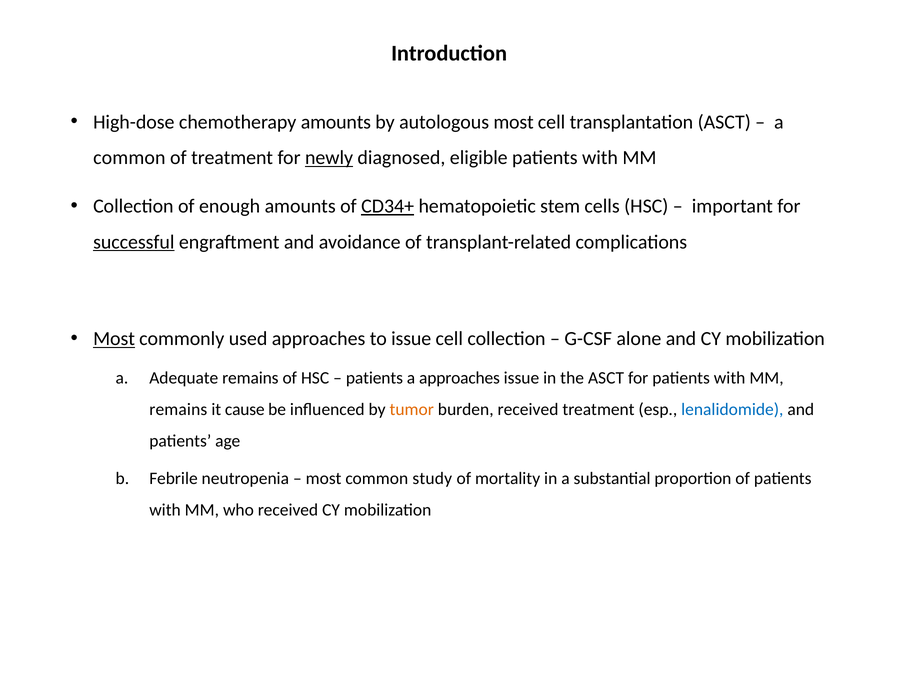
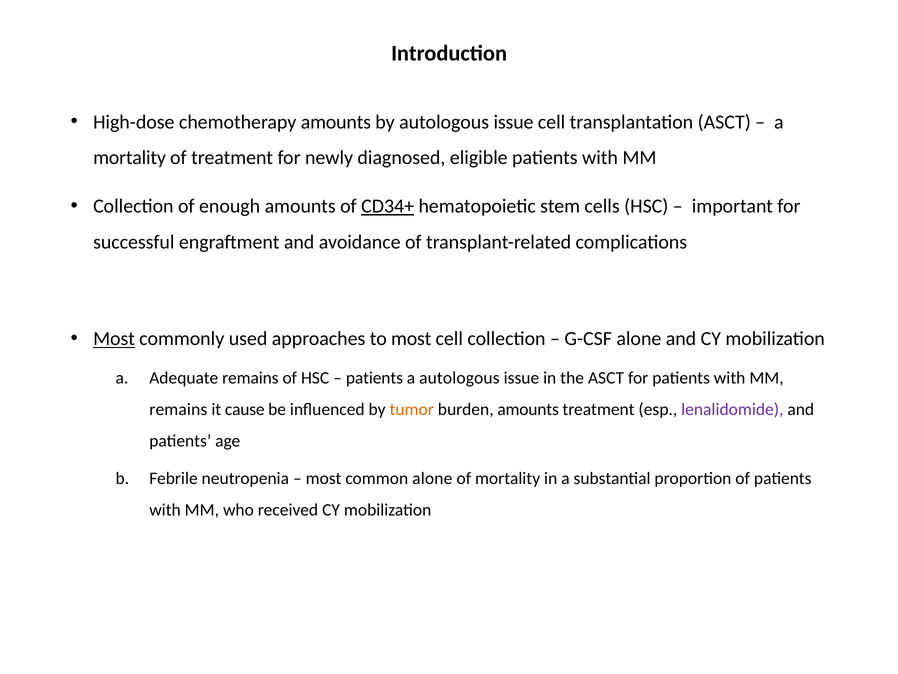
by autologous most: most -> issue (514, 122)
common: common -> mortality (130, 158)
newly underline: present -> none (329, 158)
successful underline: present -> none (134, 242)
to issue: issue -> most (411, 339)
a approaches: approaches -> autologous (459, 378)
burden received: received -> amounts (528, 409)
lenalidomide colour: blue -> purple (732, 409)
common study: study -> alone (432, 478)
